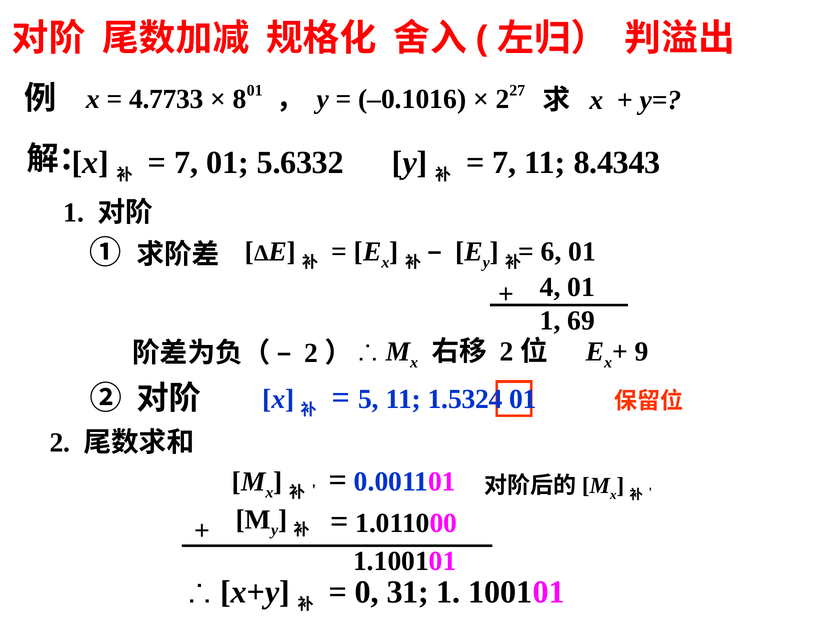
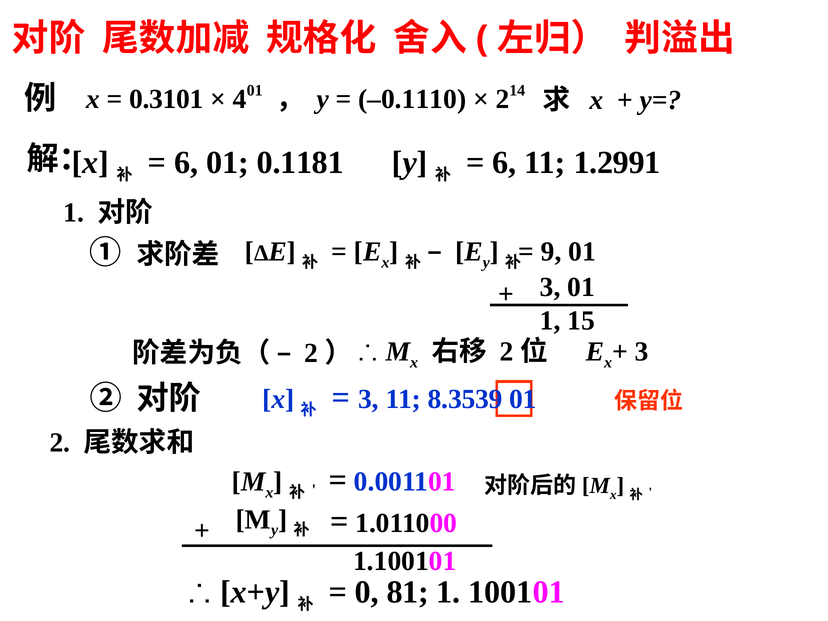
4.7733: 4.7733 -> 0.3101 (166, 99)
8: 8 -> 4 (240, 99)
–0.1016: –0.1016 -> –0.1110 (412, 99)
27: 27 -> 14 (517, 91)
7: 7 -> 6 (186, 163)
5.6332: 5.6332 -> 0.1181 (300, 163)
7: 7 -> 6 (504, 163)
8.4343: 8.4343 -> 1.2991 (617, 163)
6: 6 -> 9 (551, 252)
4: 4 -> 3 (550, 287)
69: 69 -> 15 (581, 321)
9: 9 -> 3 (641, 352)
5: 5 -> 3 (369, 399)
1.5324: 1.5324 -> 8.3539 (465, 399)
31: 31 -> 81 (408, 592)
